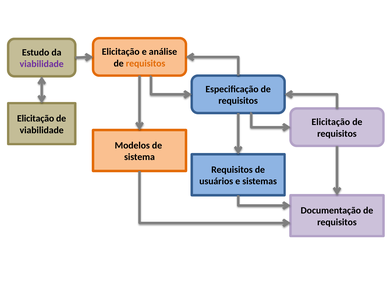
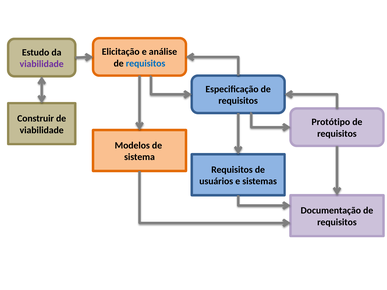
requisitos colour: orange -> blue (146, 63)
Elicitação: Elicitação -> Construir (36, 119)
Elicitação: Elicitação -> Protótipo (331, 122)
